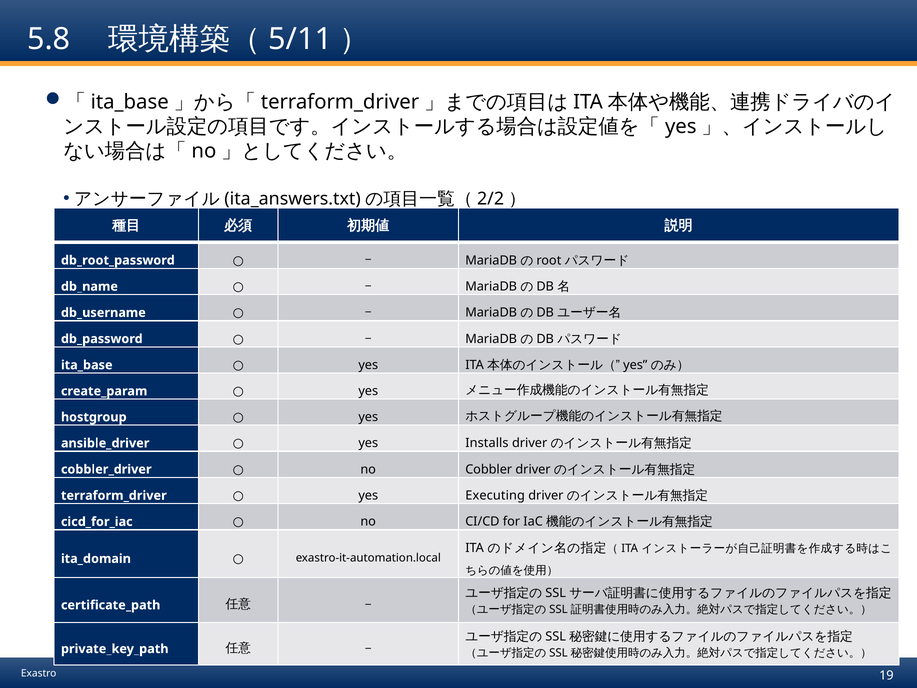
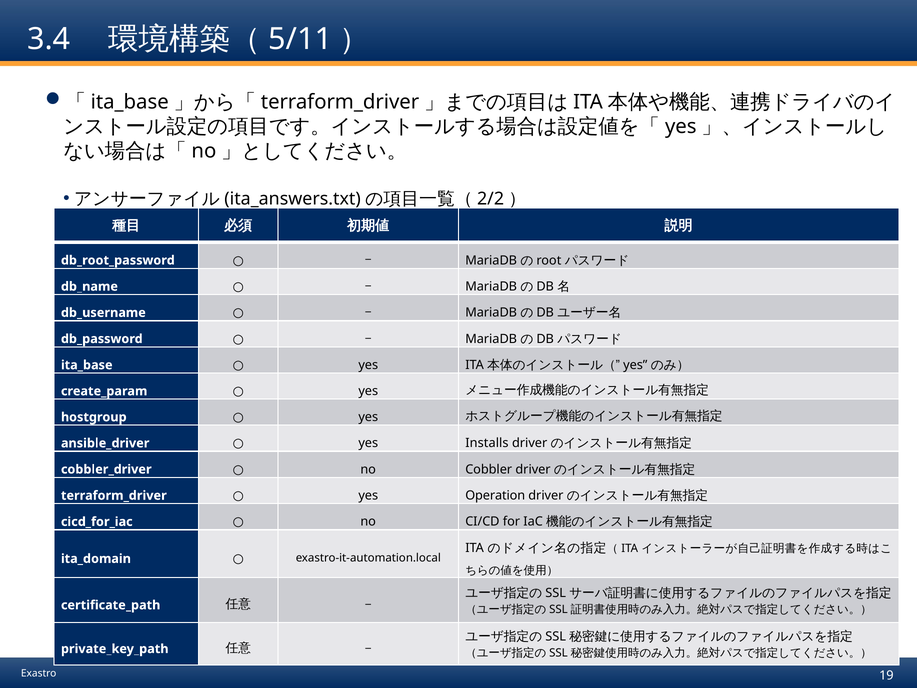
5.8: 5.8 -> 3.4 (49, 39)
Executing: Executing -> Operation (495, 495)
